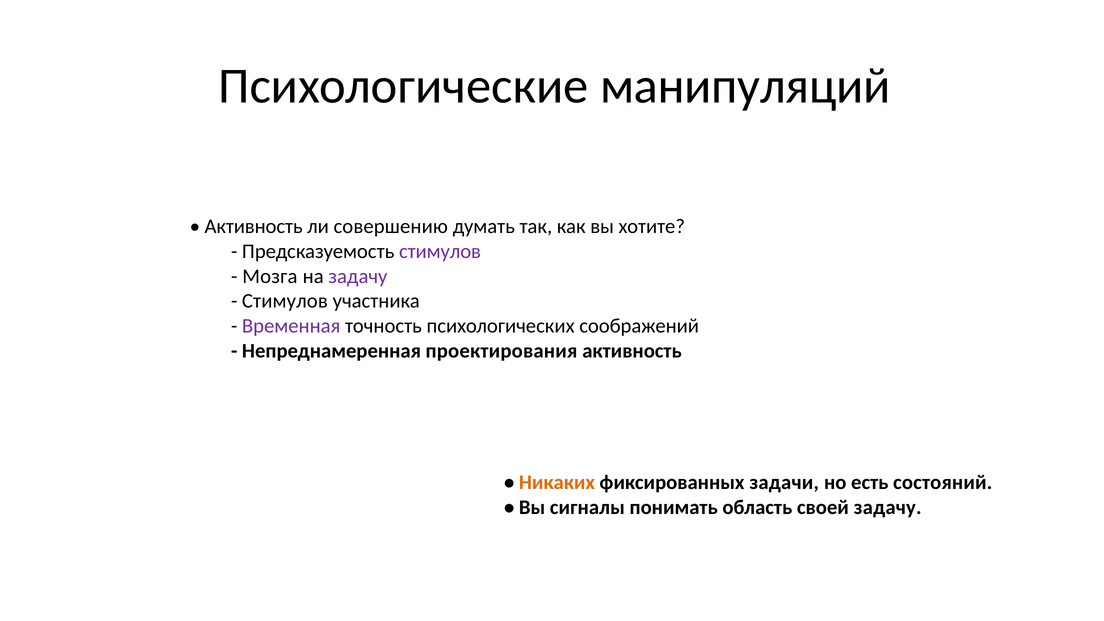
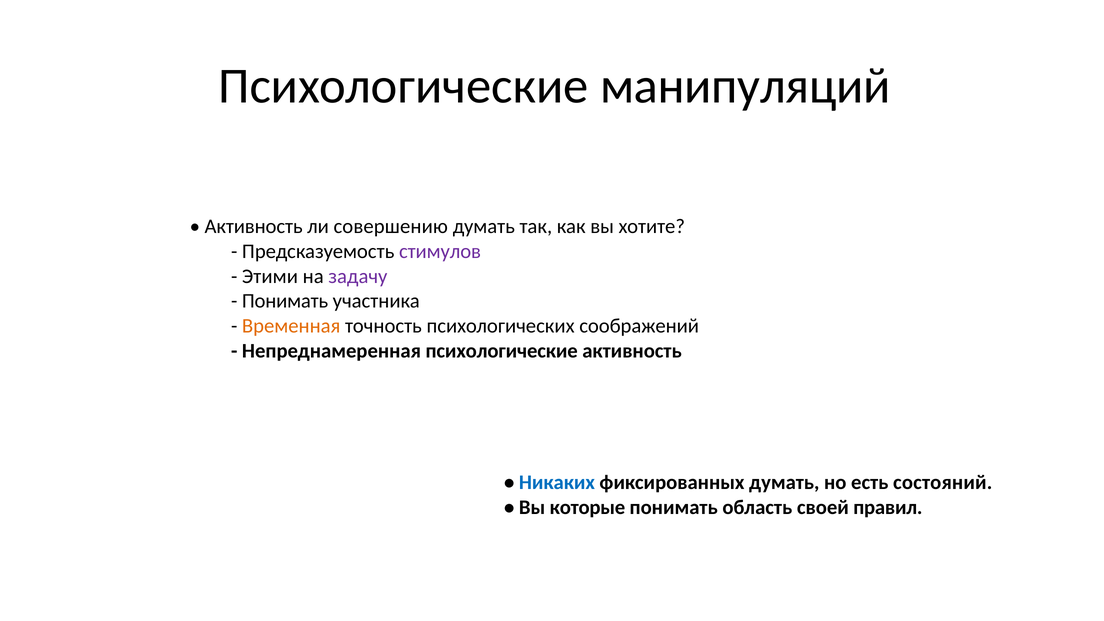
Мозга: Мозга -> Этими (270, 276)
Стимулов: Стимулов -> Понимать (285, 301)
Временная colour: purple -> orange (291, 326)
Непреднамеренная проектирования: проектирования -> психологические (502, 351)
Никаких colour: orange -> blue (557, 482)
фиксированных задачи: задачи -> думать (784, 482)
сигналы: сигналы -> которые (587, 507)
своей задачу: задачу -> правил (888, 507)
